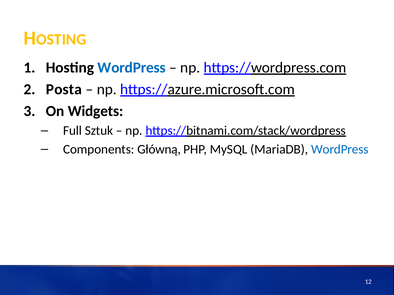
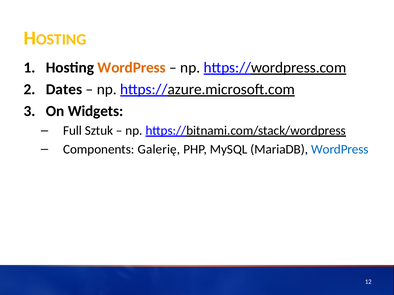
WordPress colour: blue -> orange (132, 68)
Posta: Posta -> Dates (64, 89)
Główną: Główną -> Galerię (159, 149)
